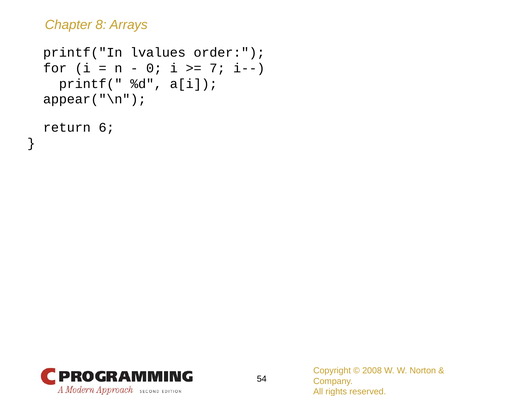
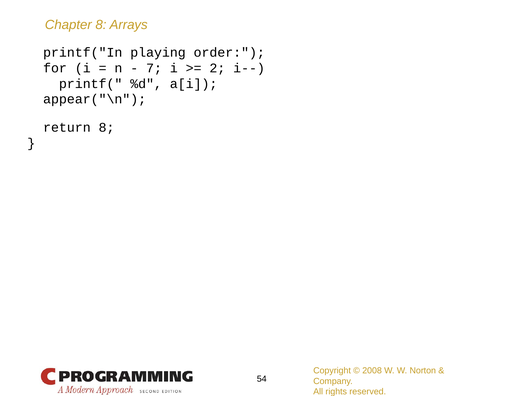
lvalues: lvalues -> playing (158, 52)
0: 0 -> 7 (154, 68)
7: 7 -> 2 (217, 68)
return 6: 6 -> 8 (107, 128)
